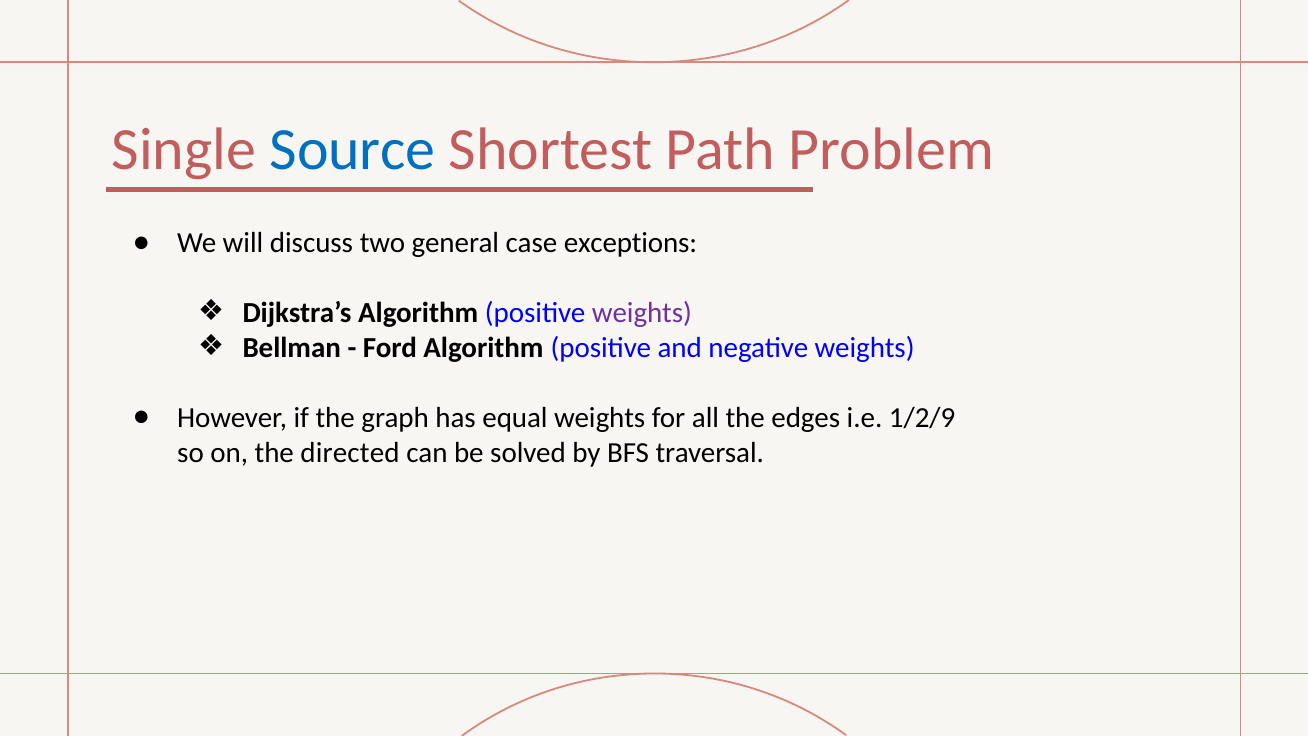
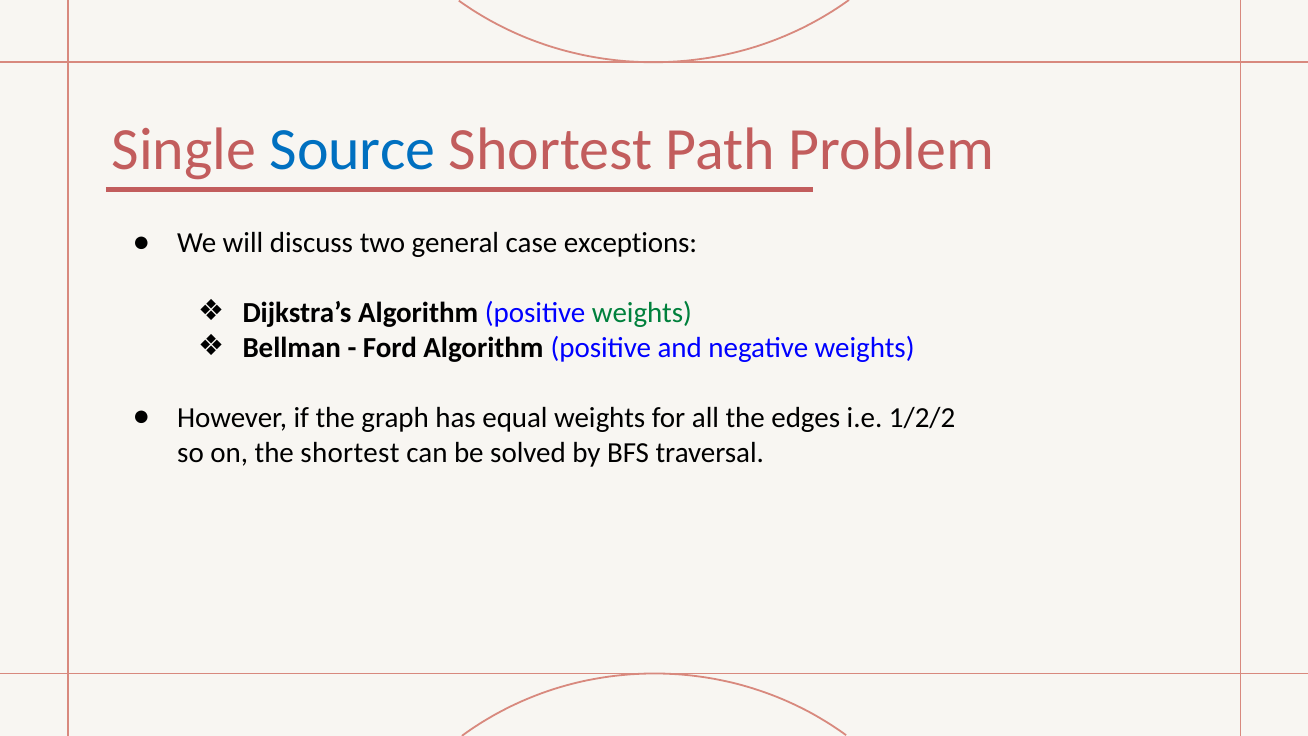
weights colour: purple -> green (642, 313)
1/2/9: 1/2/9 -> 1/2/2 (922, 417)
the directed: directed -> shortest (350, 452)
